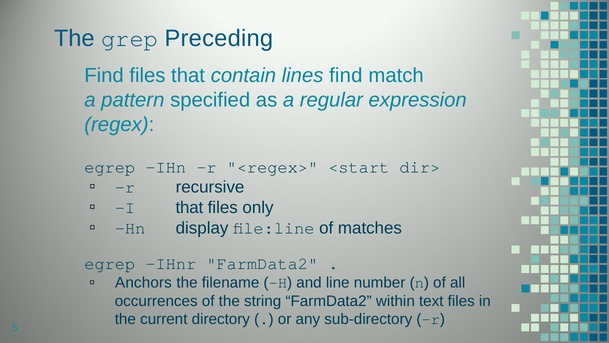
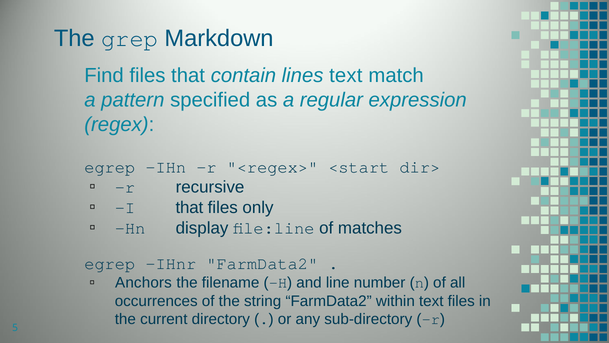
Preceding: Preceding -> Markdown (219, 38)
lines find: find -> text (346, 76)
